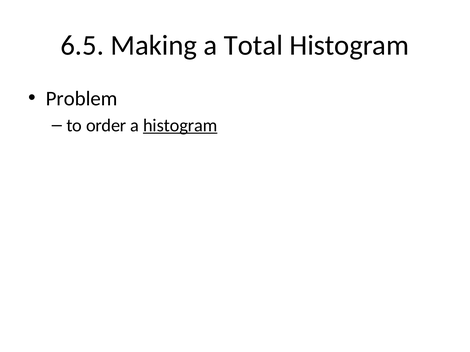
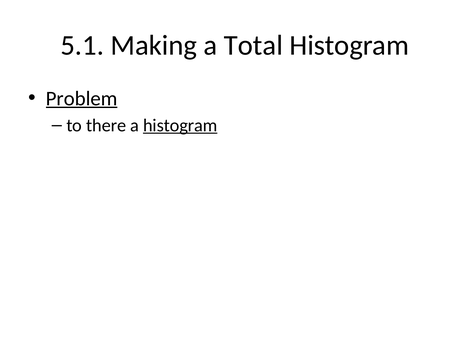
6.5: 6.5 -> 5.1 (82, 45)
Problem underline: none -> present (82, 99)
order: order -> there (106, 126)
